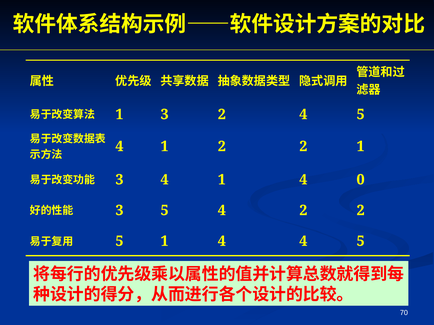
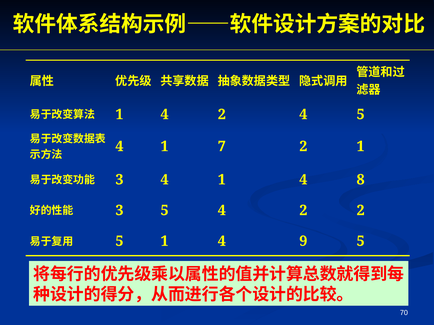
3: 3 -> 4 (165, 115)
1 2: 2 -> 7 (222, 147)
0: 0 -> 8 (361, 180)
4 4: 4 -> 9 (303, 241)
